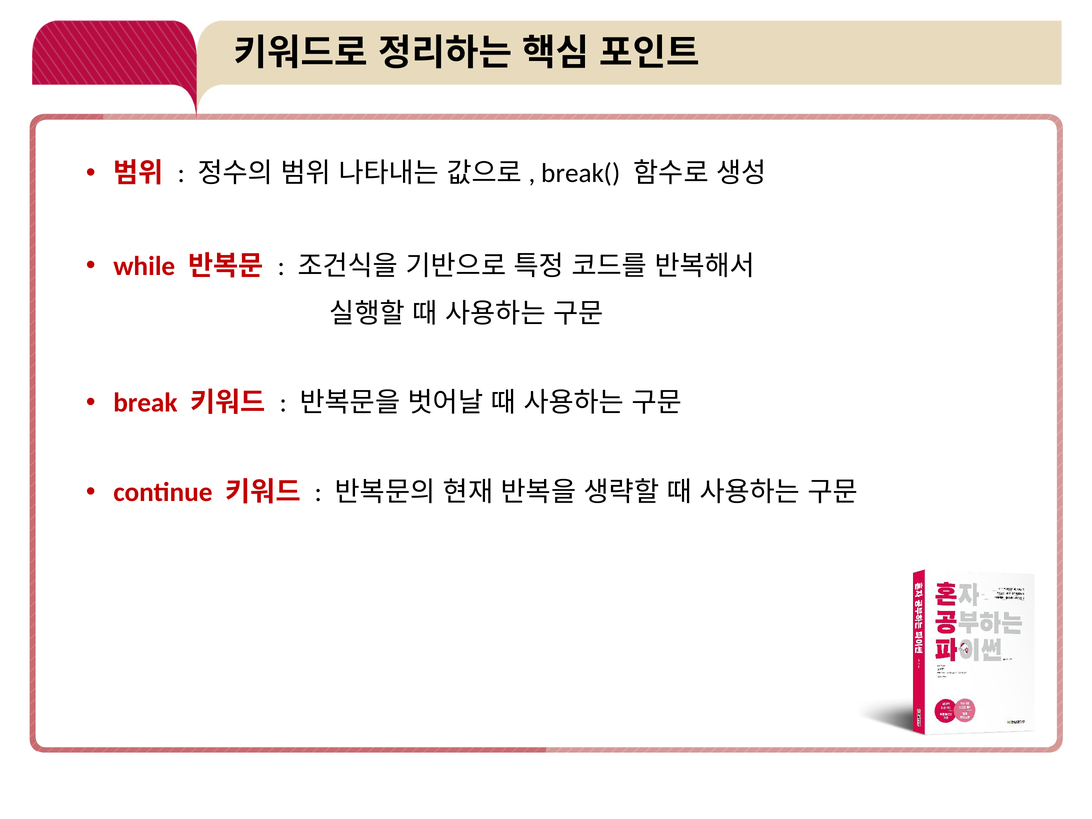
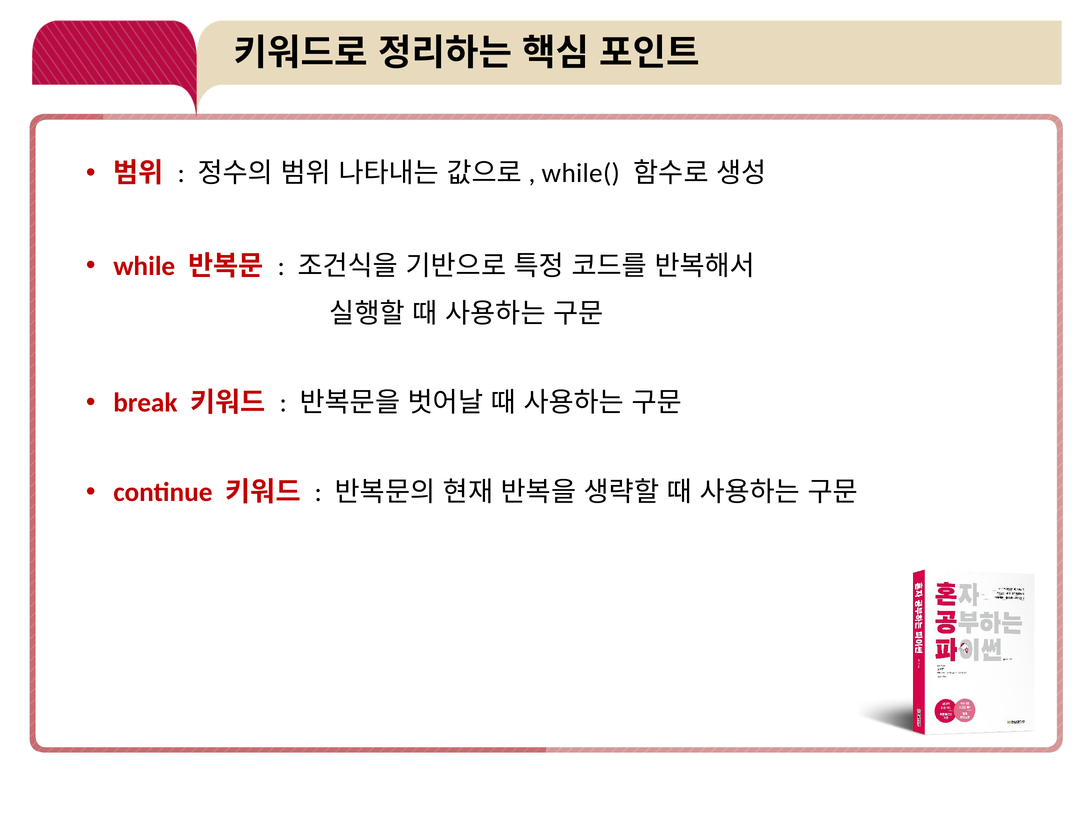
break(: break( -> while( (581, 173)
